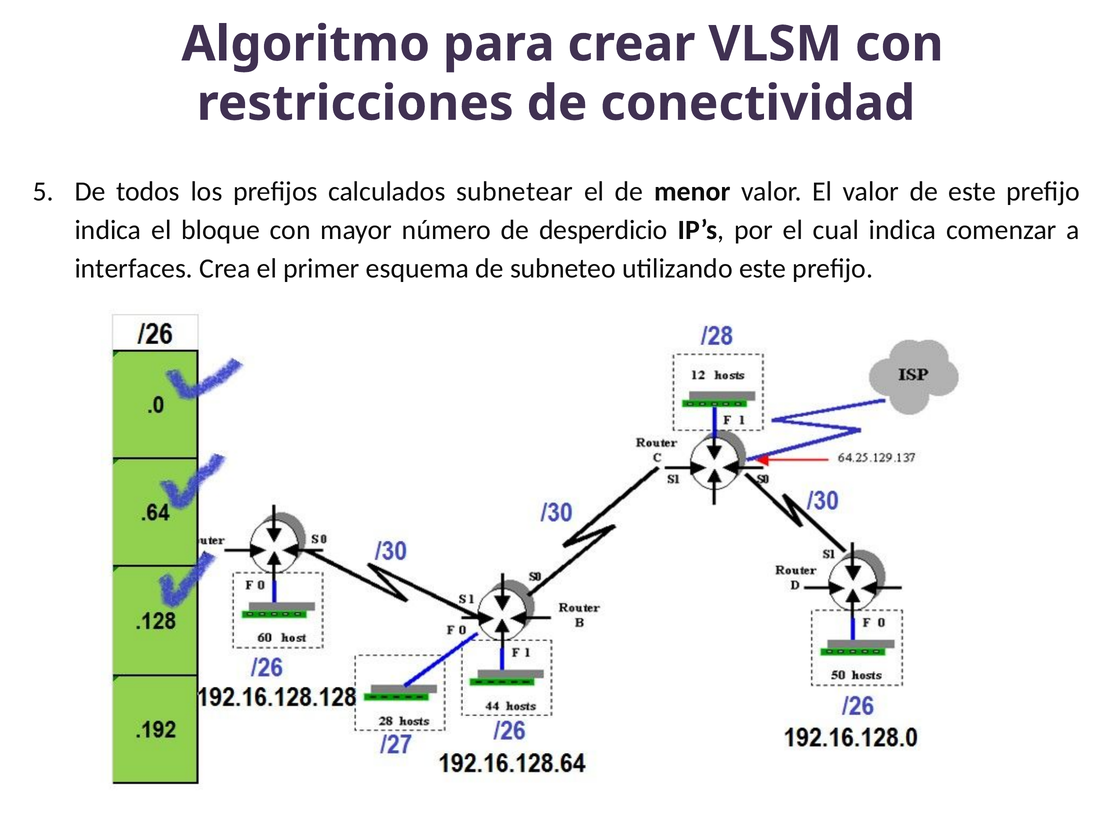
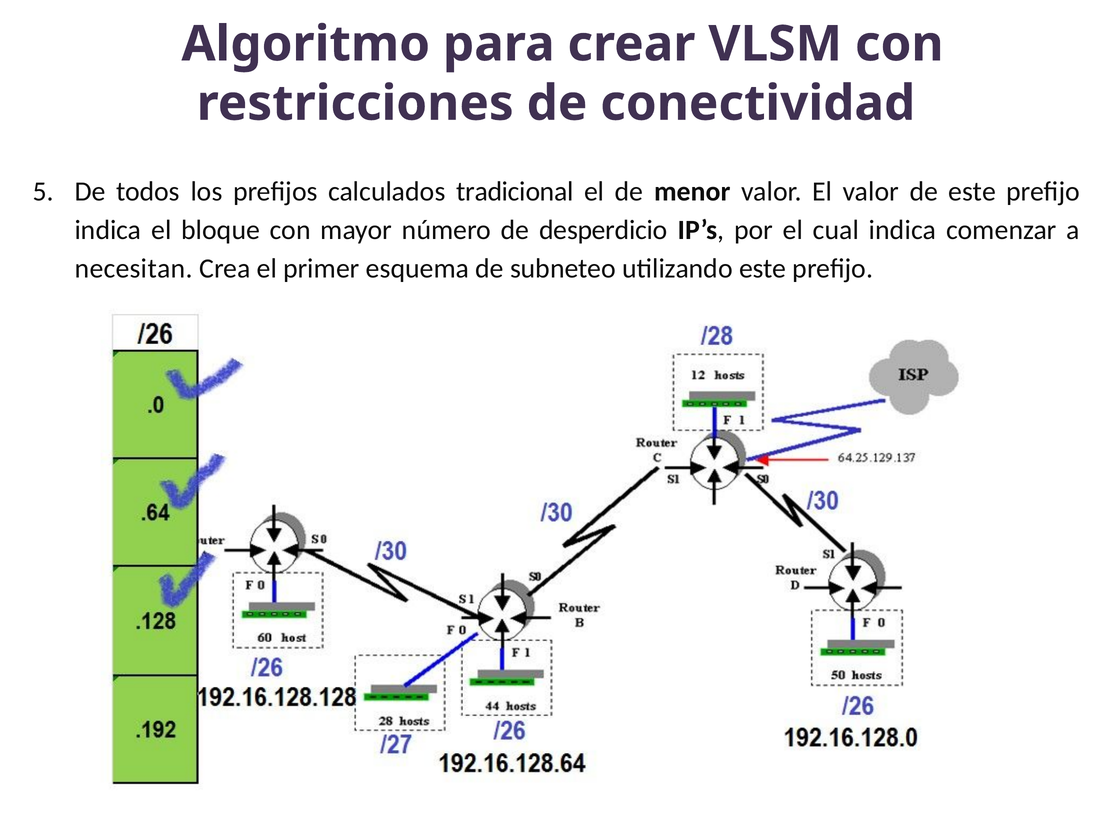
subnetear: subnetear -> tradicional (515, 191)
interfaces: interfaces -> necesitan (134, 269)
